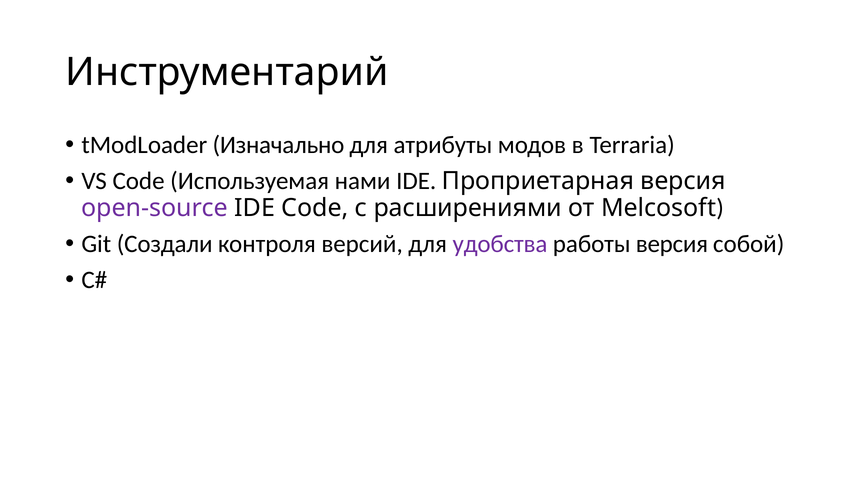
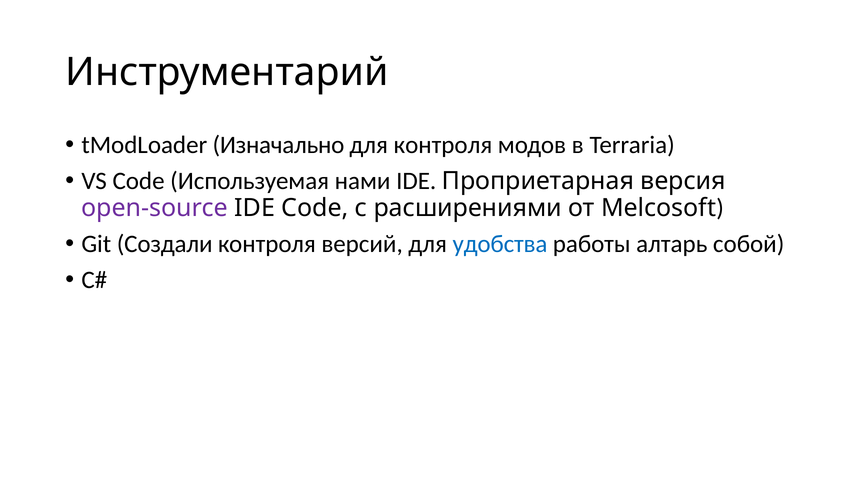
для атрибуты: атрибуты -> контроля (443, 145)
удобства colour: purple -> blue (500, 244)
работы версия: версия -> алтарь (672, 244)
